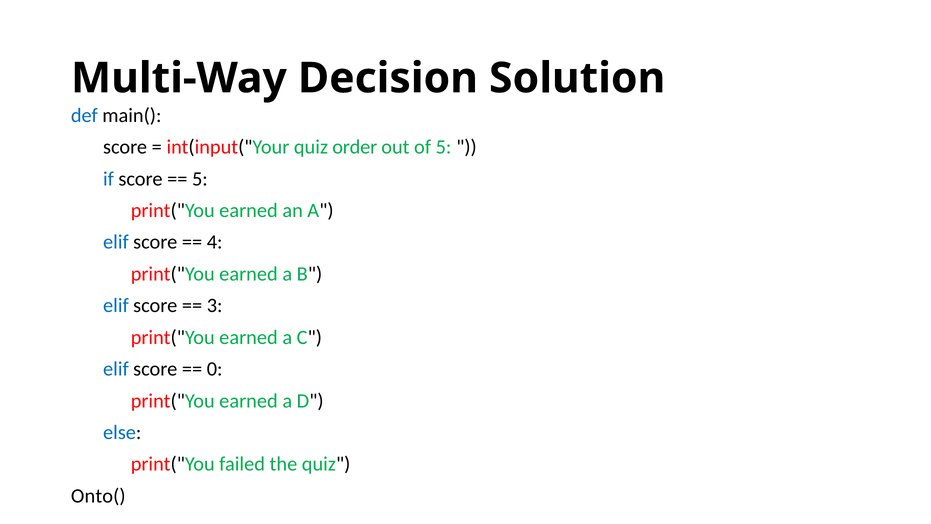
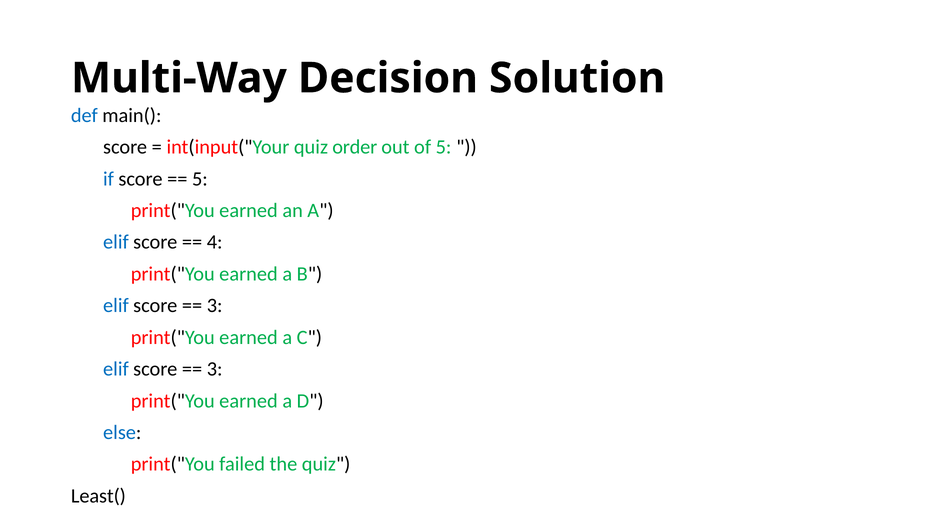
0: 0 -> 3 (215, 369)
Onto(: Onto( -> Least( (98, 496)
